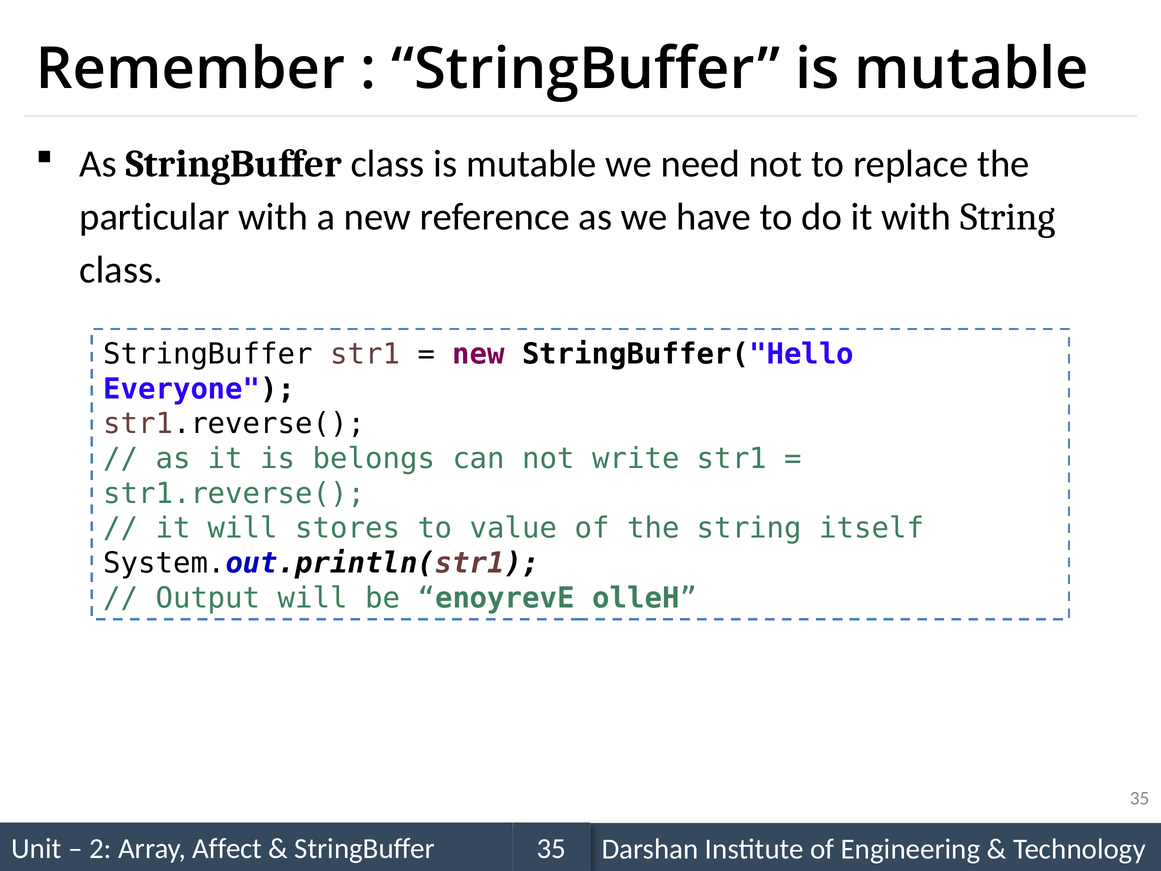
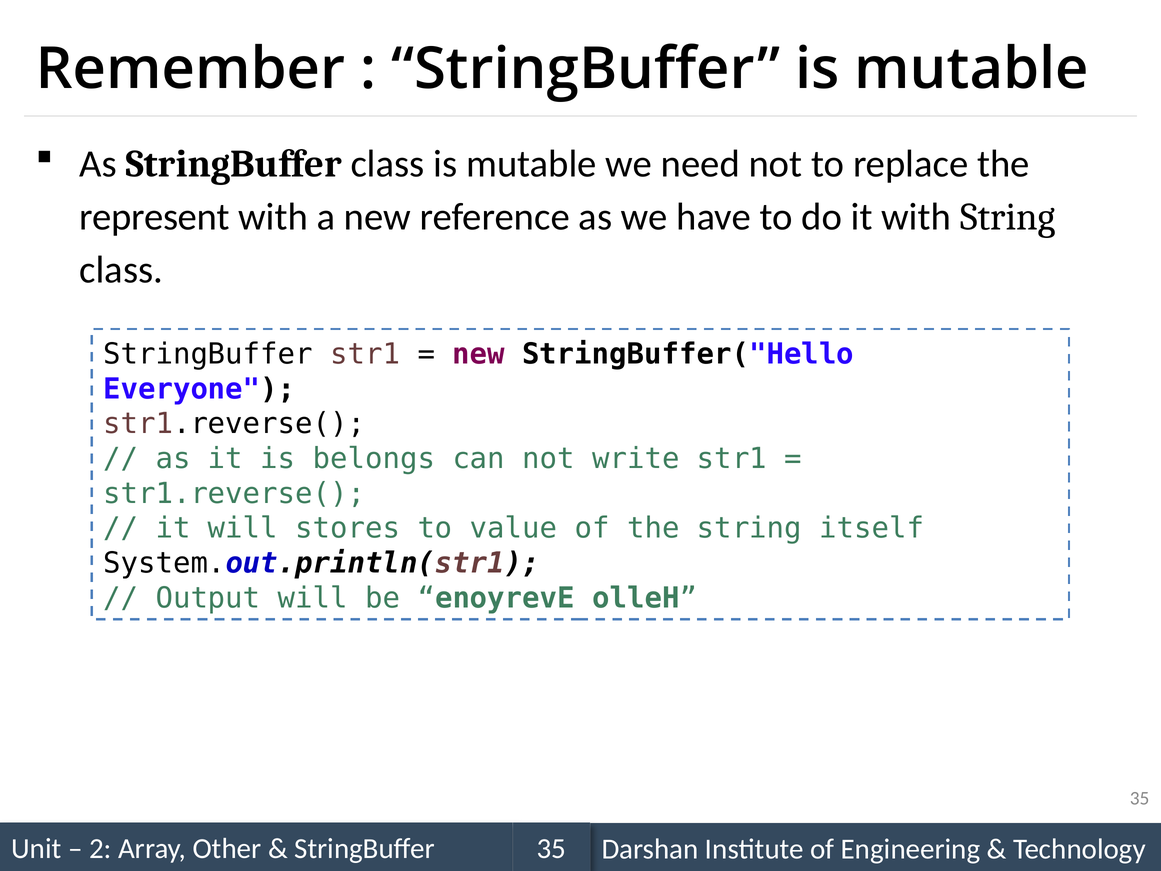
particular: particular -> represent (155, 217)
Affect: Affect -> Other (227, 849)
